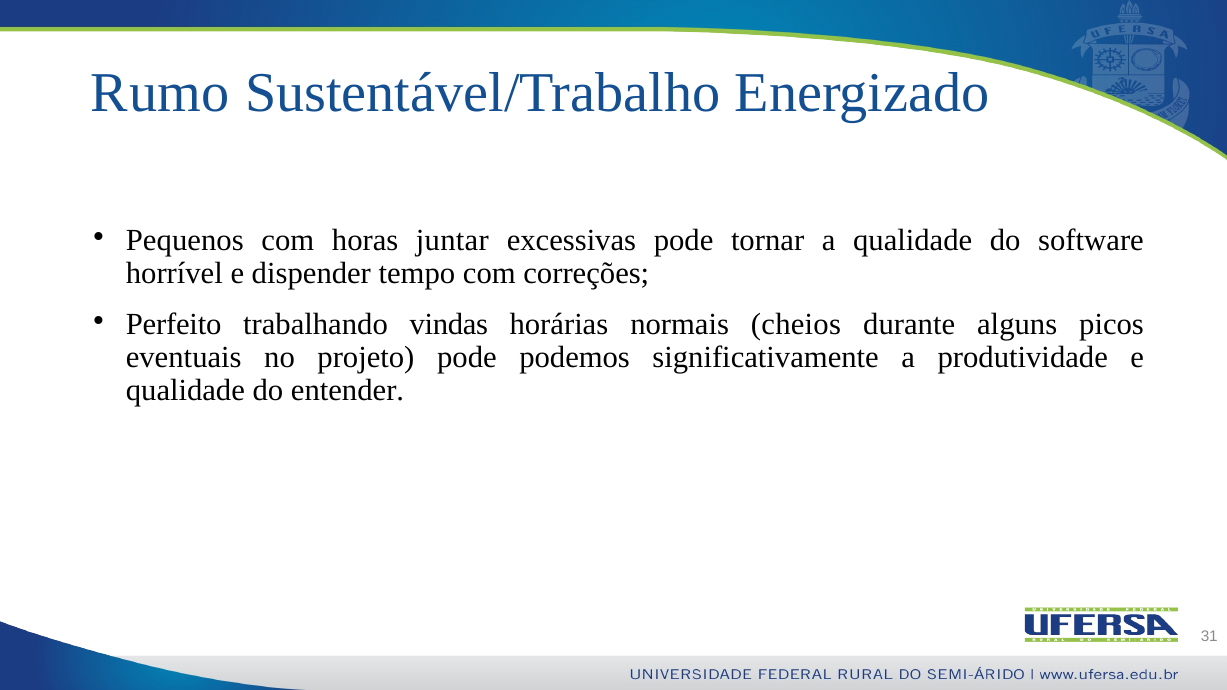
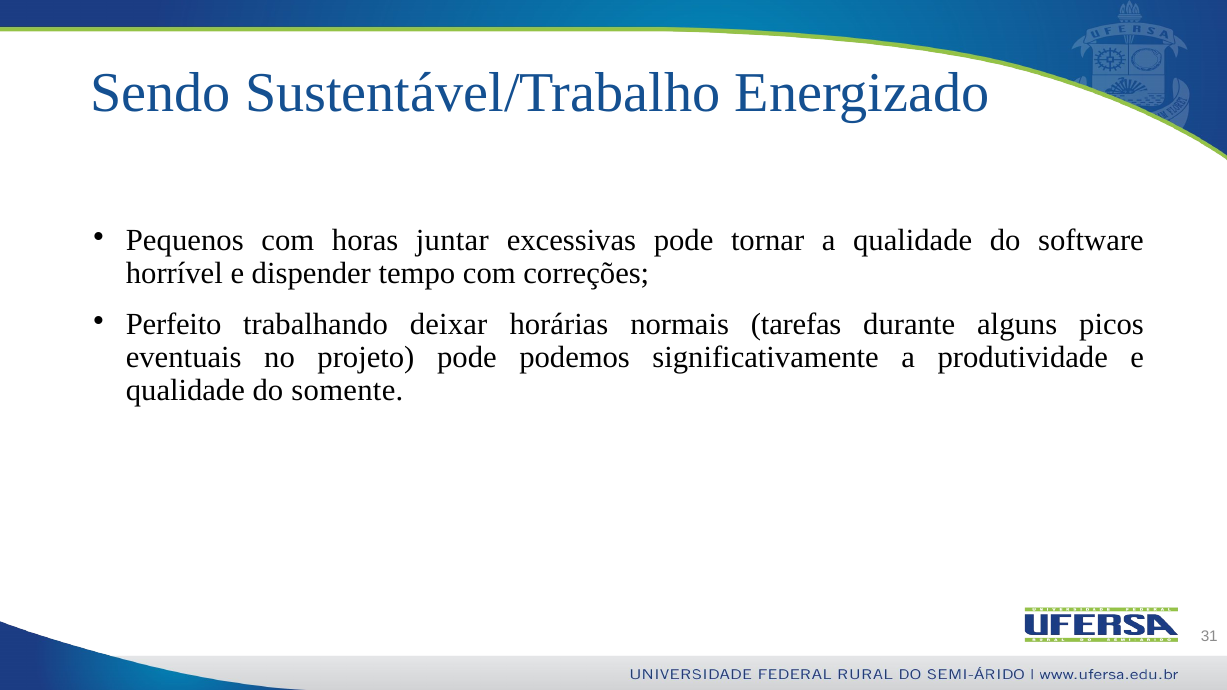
Rumo: Rumo -> Sendo (161, 93)
vindas: vindas -> deixar (449, 324)
cheios: cheios -> tarefas (796, 324)
entender: entender -> somente (347, 391)
